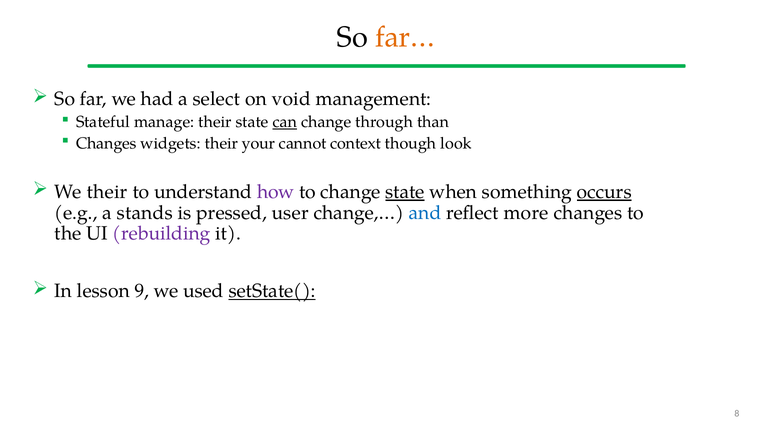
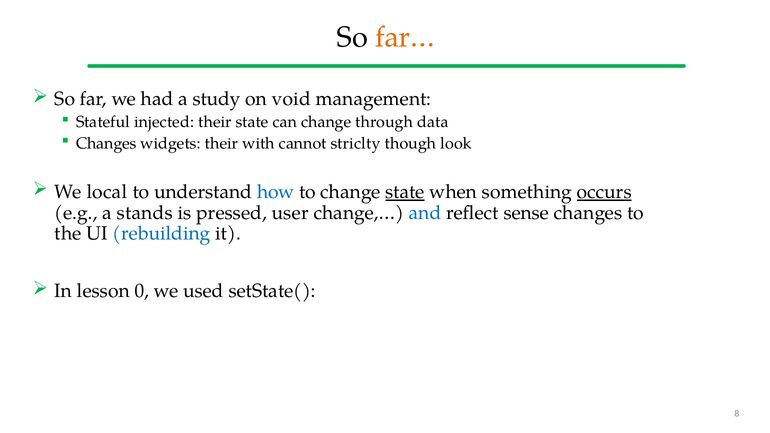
select: select -> study (217, 99)
manage: manage -> injected (164, 122)
can underline: present -> none (285, 122)
than: than -> data (433, 122)
your: your -> with (258, 144)
context: context -> striclty (356, 144)
We their: their -> local (107, 192)
how colour: purple -> blue (276, 192)
more: more -> sense (526, 213)
rebuilding colour: purple -> blue (162, 234)
9: 9 -> 0 (142, 291)
setState( underline: present -> none (272, 291)
